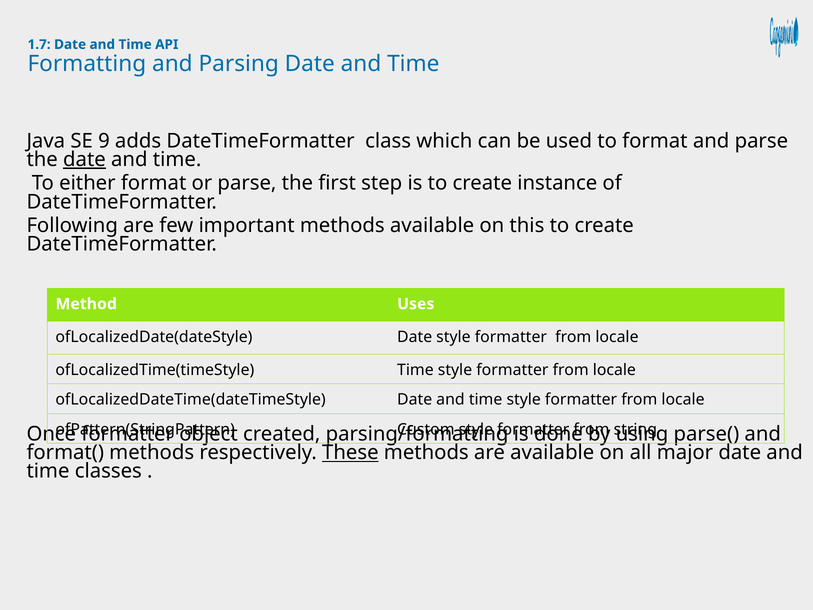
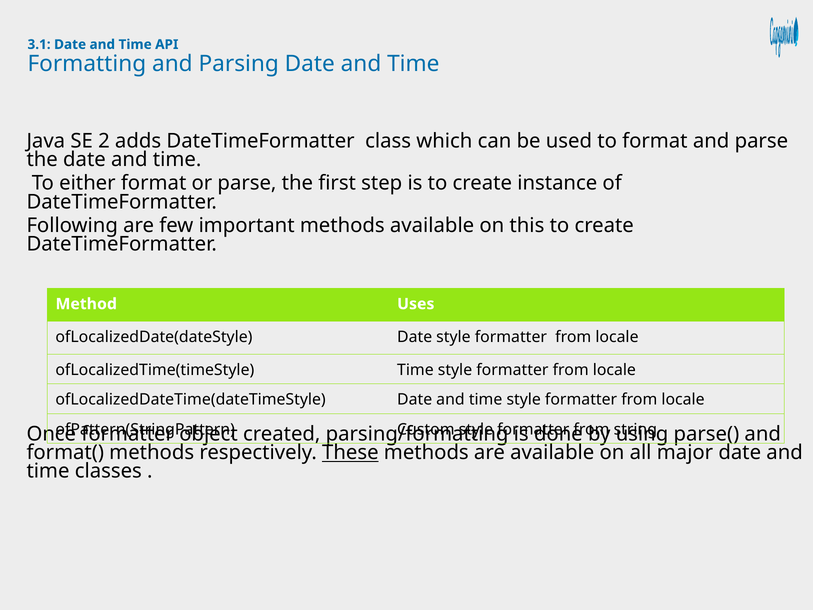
1.7: 1.7 -> 3.1 (39, 44)
9: 9 -> 2 (104, 141)
date underline: present -> none (84, 159)
